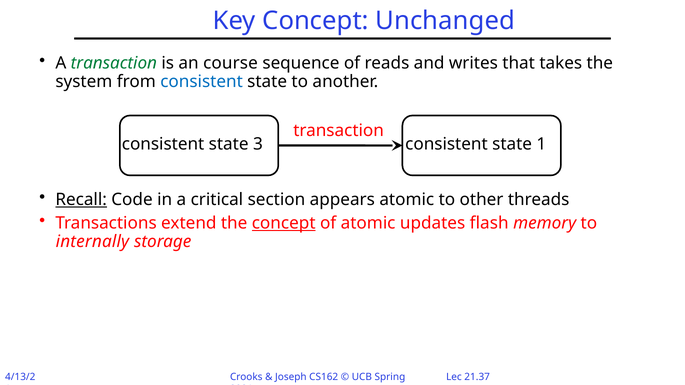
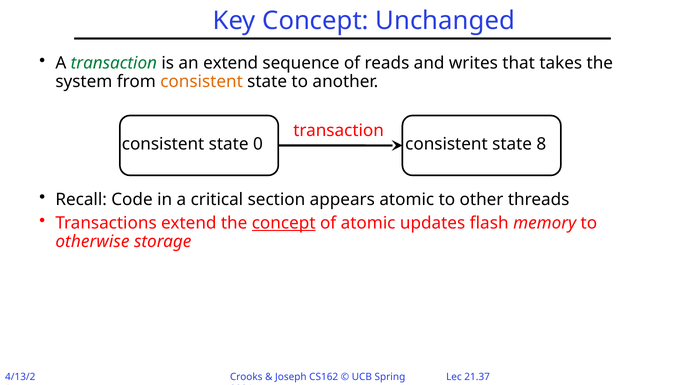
an course: course -> extend (231, 63)
consistent colour: blue -> orange (202, 82)
3: 3 -> 0 (258, 144)
state 1: 1 -> 8 (541, 144)
Recall underline: present -> none (81, 200)
internally: internally -> otherwise (92, 242)
